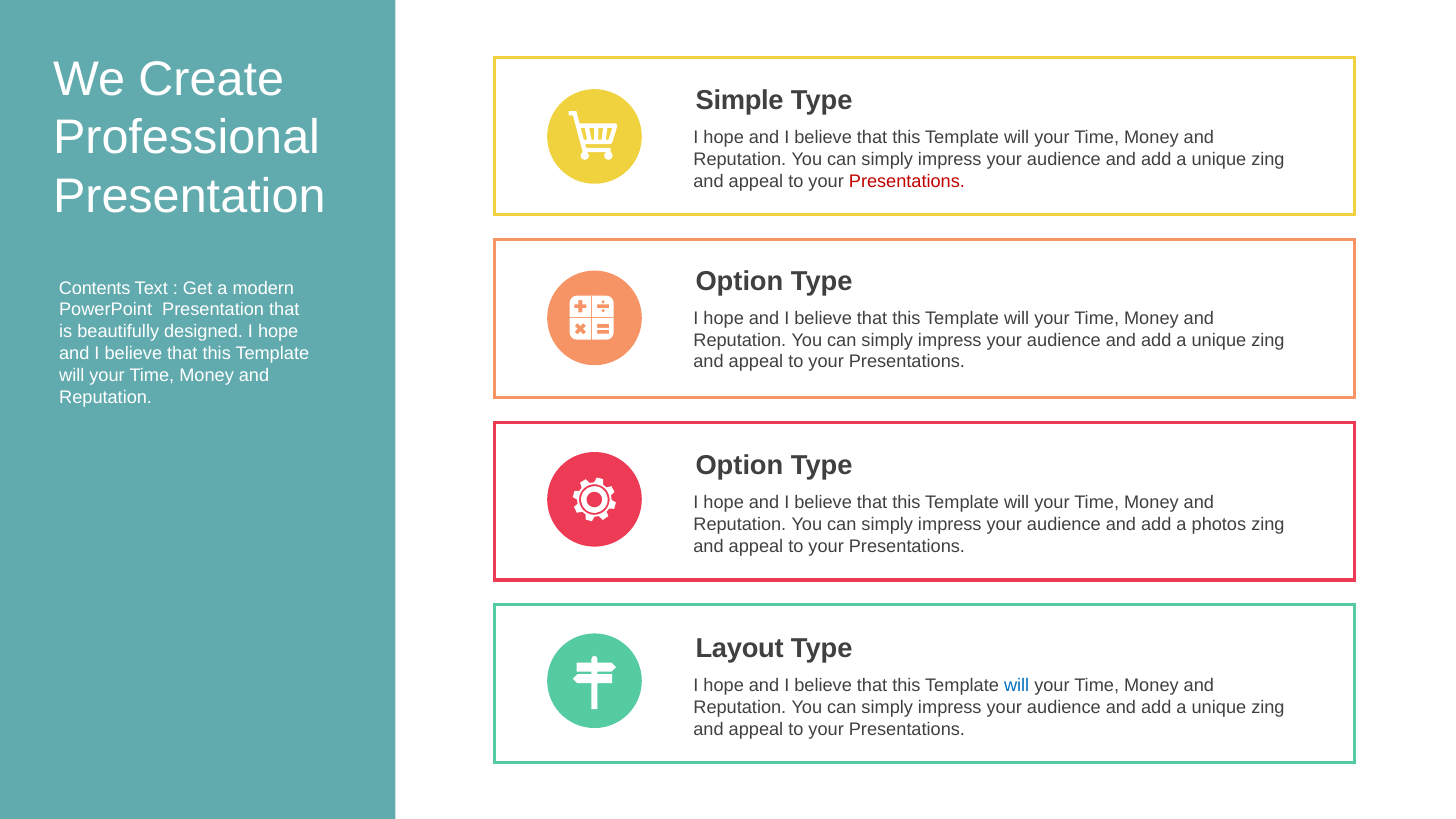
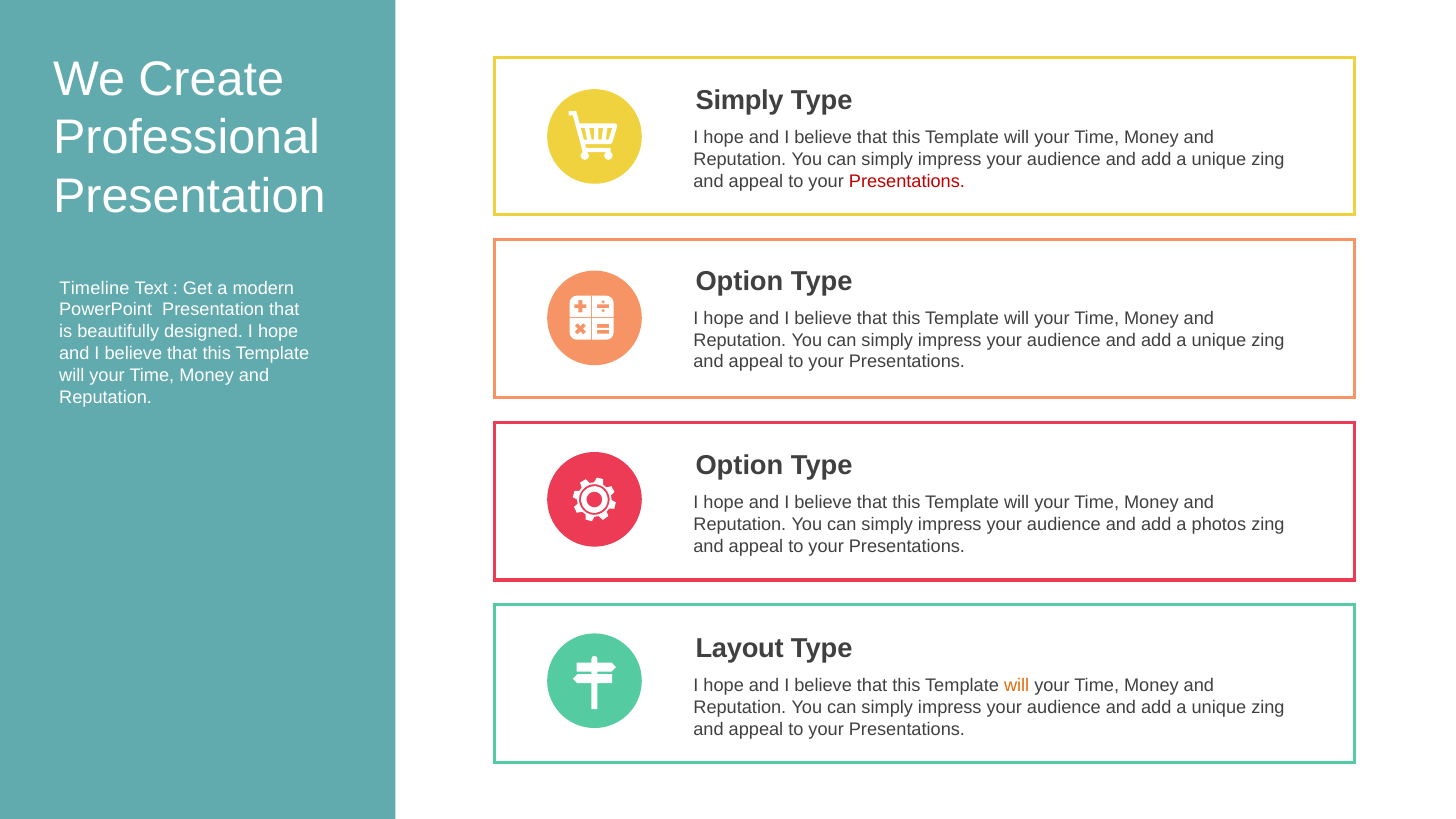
Simple: Simple -> Simply (740, 101)
Contents: Contents -> Timeline (94, 288)
will colour: blue -> orange (1017, 685)
